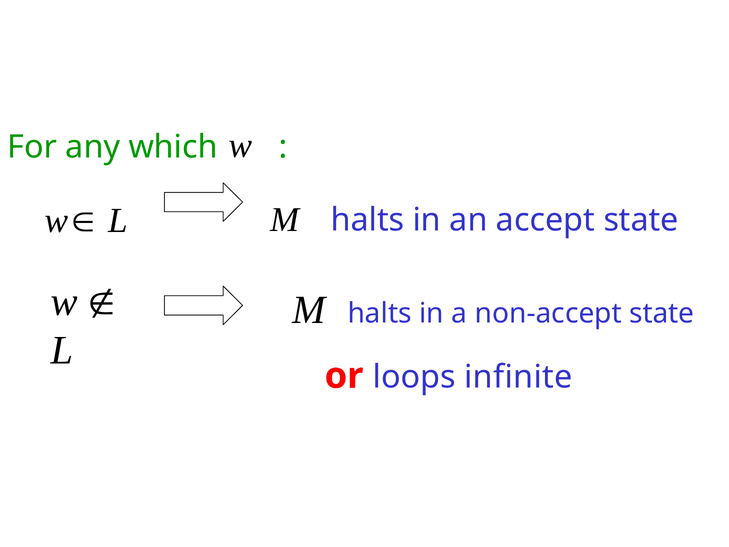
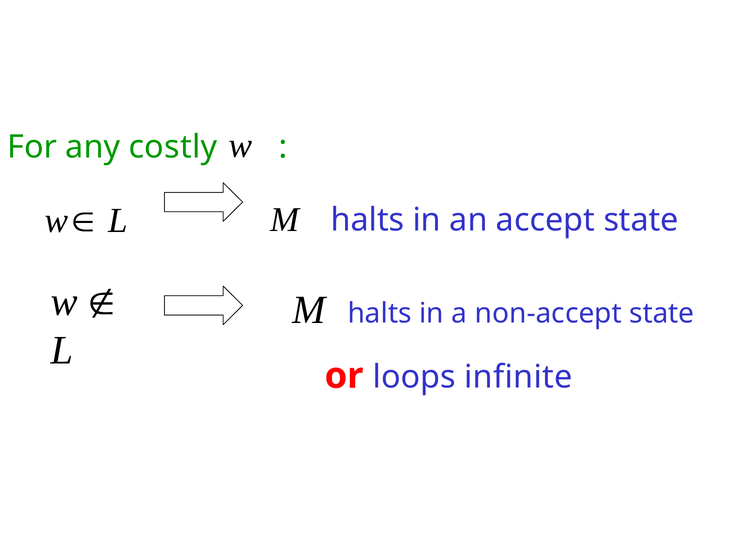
which: which -> costly (173, 147)
